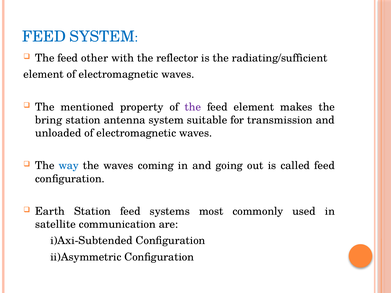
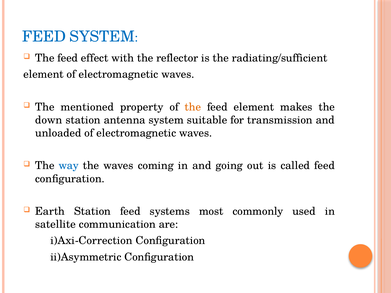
other: other -> effect (95, 58)
the colour: purple -> orange (193, 107)
bring: bring -> down (49, 120)
i)Axi-Subtended: i)Axi-Subtended -> i)Axi-Correction (91, 241)
